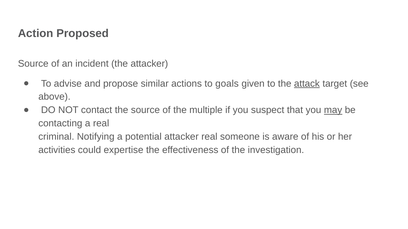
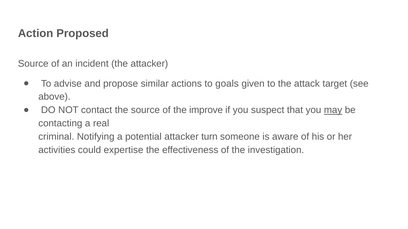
attack underline: present -> none (307, 84)
multiple: multiple -> improve (206, 110)
attacker real: real -> turn (209, 137)
